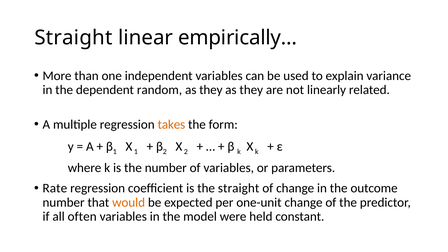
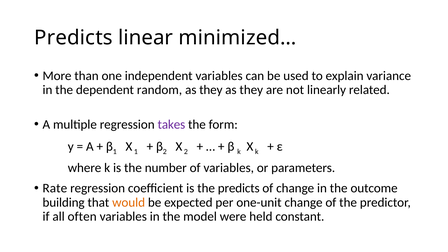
Straight: Straight -> Predicts (73, 38)
empirically…: empirically… -> minimized… (237, 38)
takes colour: orange -> purple (171, 125)
the straight: straight -> predicts (239, 188)
number: number -> building (64, 202)
